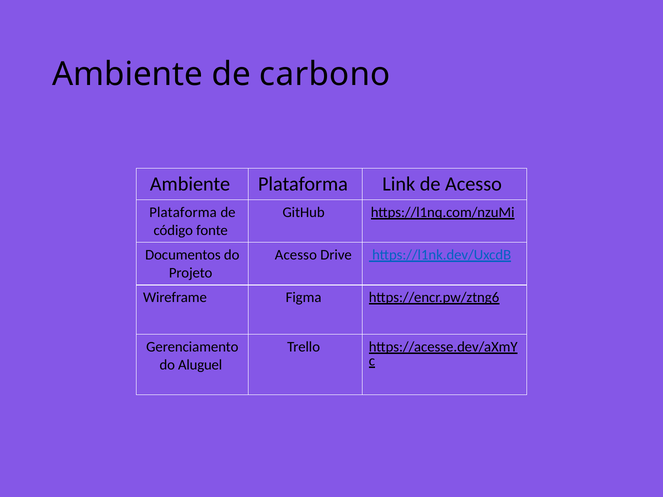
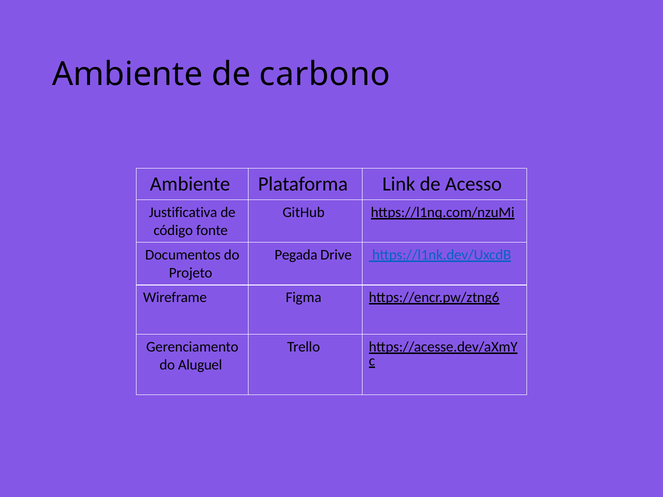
Plataforma: Plataforma -> Justificativa (183, 212)
Acesso: Acesso -> Pegada (296, 255)
